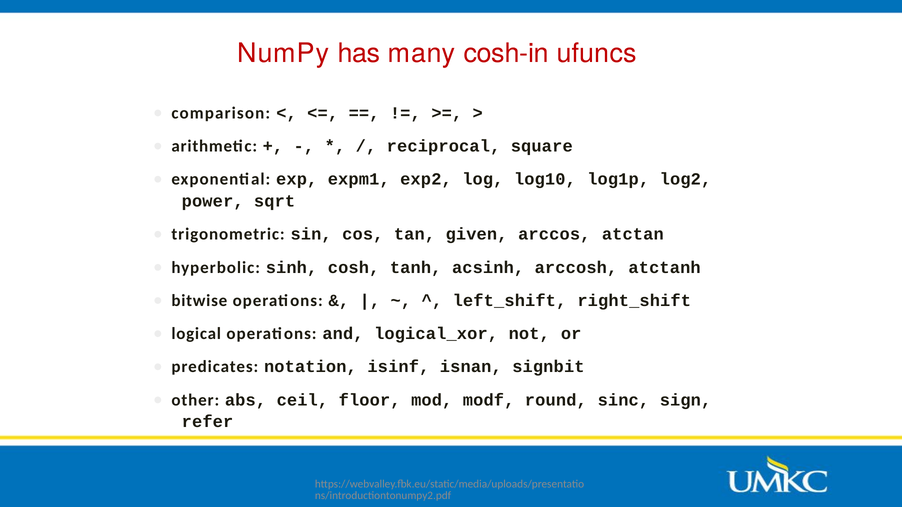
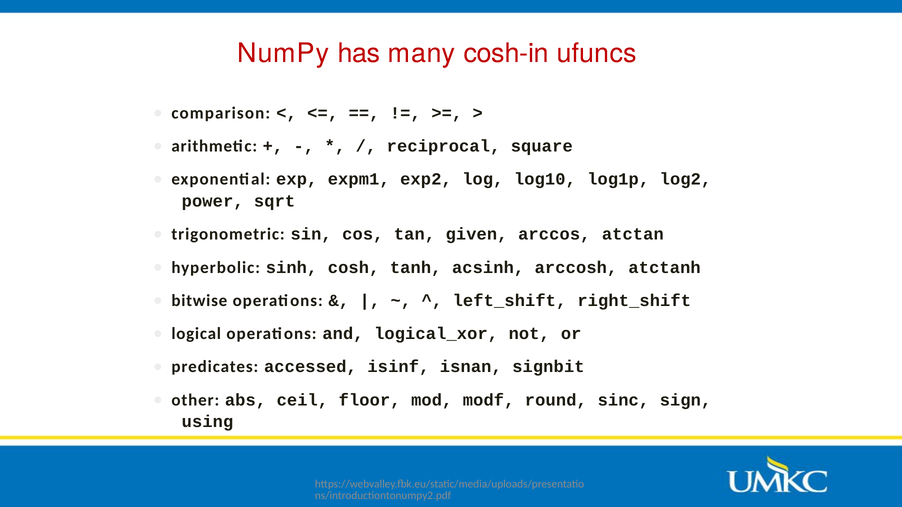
notation: notation -> accessed (310, 367)
refer: refer -> using (207, 422)
